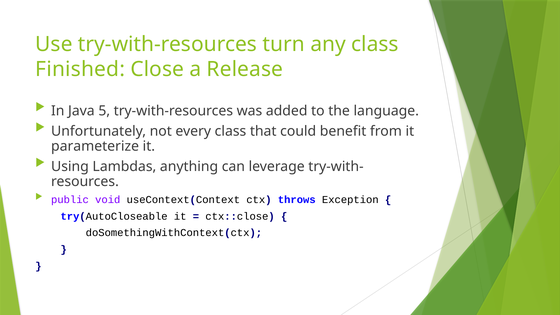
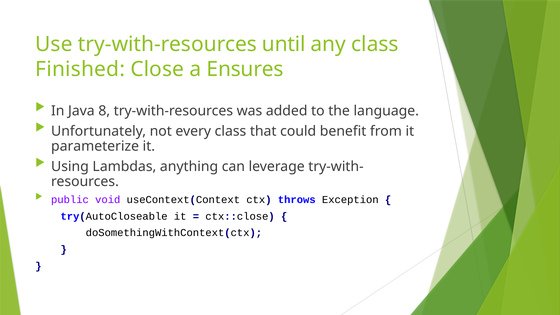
turn: turn -> until (284, 44)
Release: Release -> Ensures (245, 69)
5: 5 -> 8 (104, 111)
